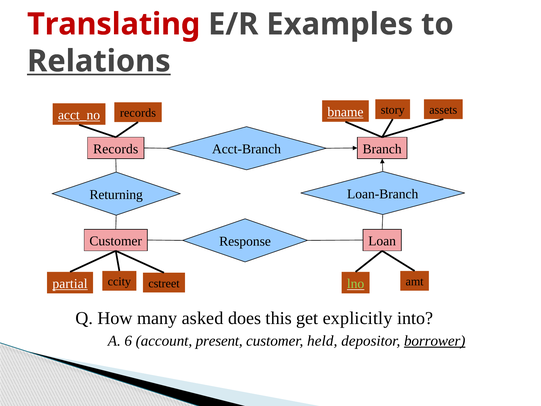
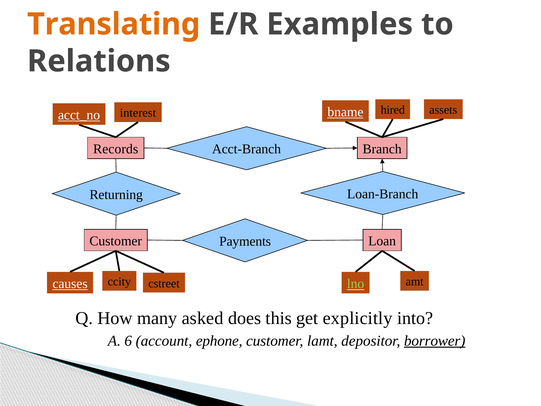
Translating colour: red -> orange (114, 24)
Relations underline: present -> none (99, 61)
story: story -> hired (393, 110)
acct_no records: records -> interest (138, 113)
Response: Response -> Payments (245, 241)
partial: partial -> causes (70, 283)
present: present -> ephone (219, 341)
held: held -> lamt (322, 341)
